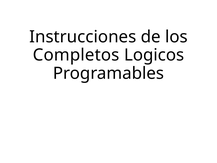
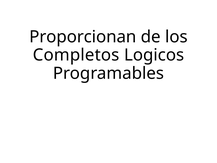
Instrucciones: Instrucciones -> Proporcionan (83, 37)
